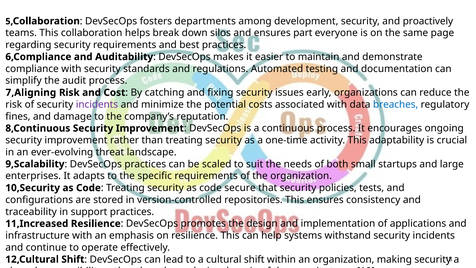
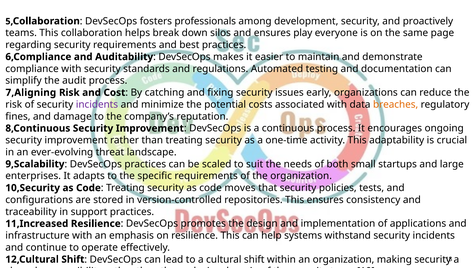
departments: departments -> professionals (205, 21)
part: part -> play (303, 33)
breaches colour: blue -> orange (396, 104)
secure: secure -> moves (240, 188)
